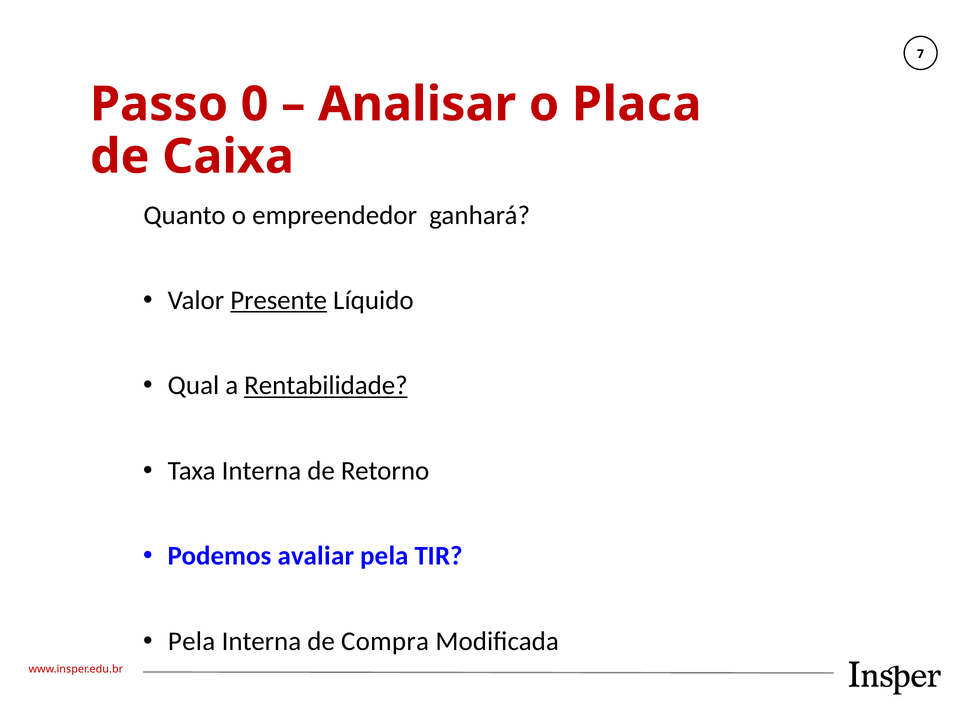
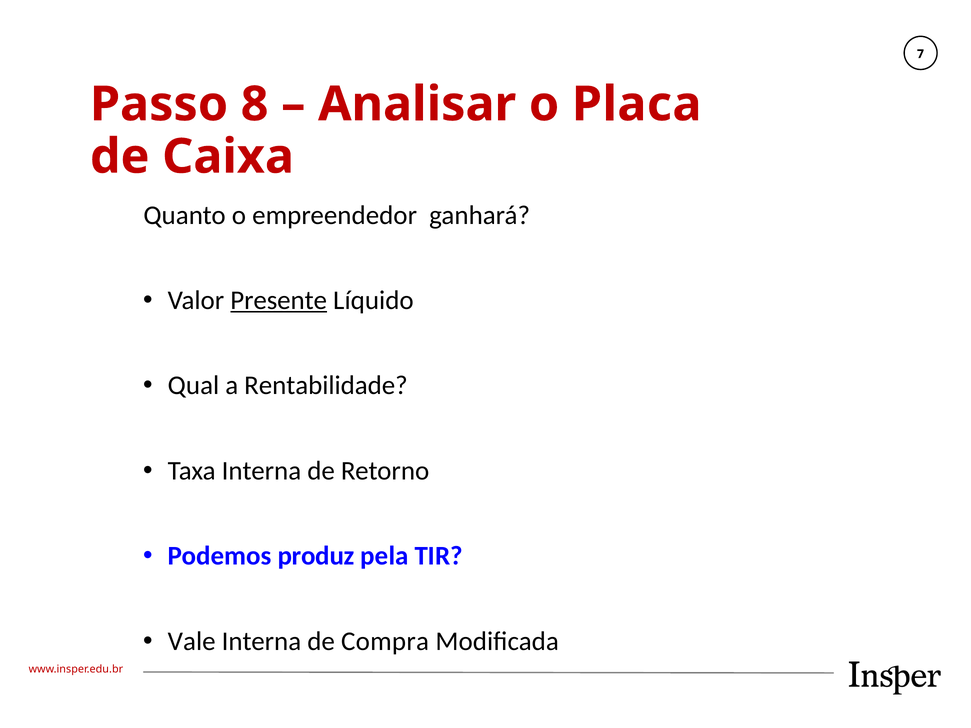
0: 0 -> 8 (255, 104)
Rentabilidade underline: present -> none (326, 386)
avaliar: avaliar -> produz (316, 556)
Pela: Pela -> Vale (192, 641)
